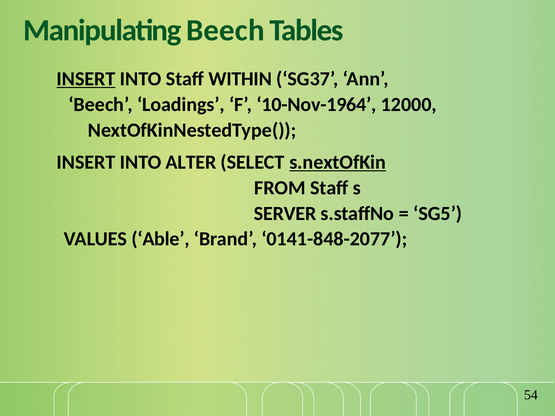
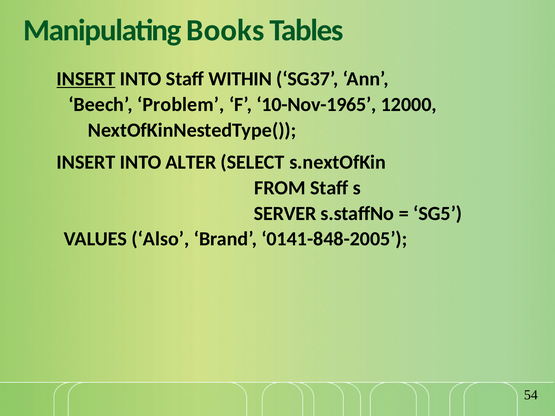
Manipulating Beech: Beech -> Books (225, 30)
Loadings: Loadings -> Problem (181, 105)
10-Nov-1964: 10-Nov-1964 -> 10-Nov-1965 (316, 105)
s.nextOfKin underline: present -> none (338, 162)
Able: Able -> Also (160, 239)
0141-848-2077: 0141-848-2077 -> 0141-848-2005 (334, 239)
